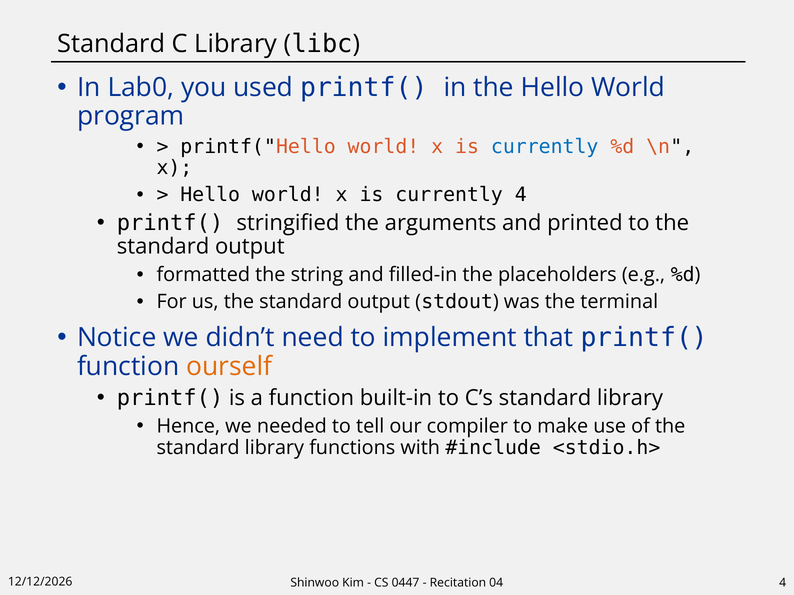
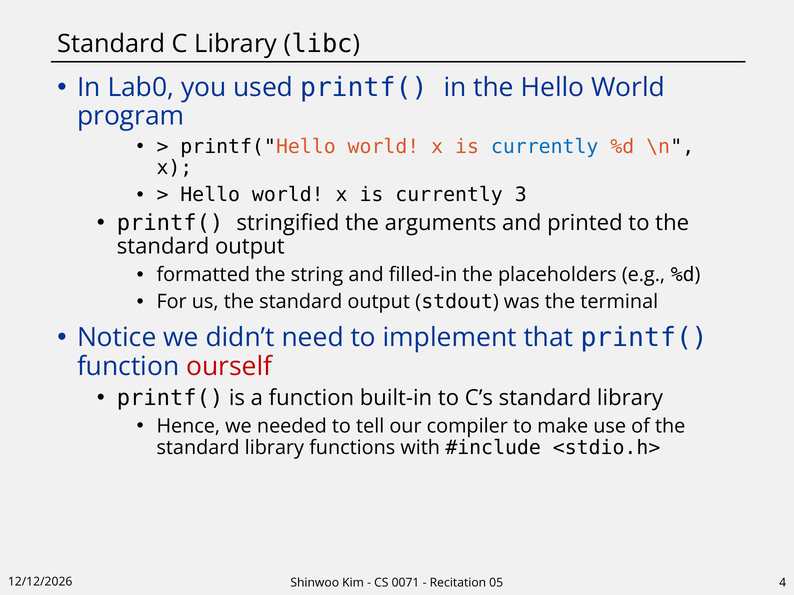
currently 4: 4 -> 3 (521, 195)
ourself colour: orange -> red (229, 367)
0447: 0447 -> 0071 (406, 583)
04: 04 -> 05 (496, 583)
